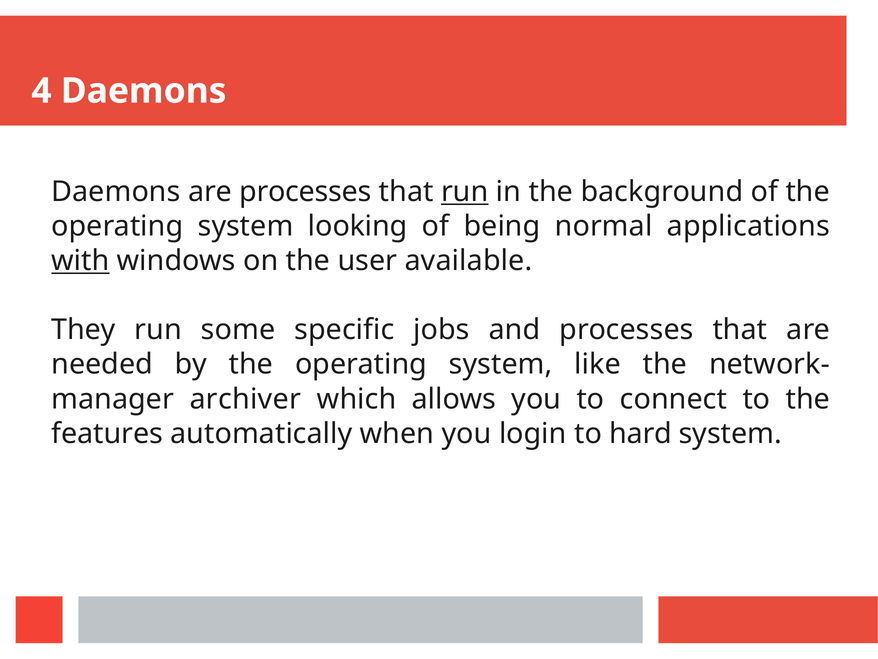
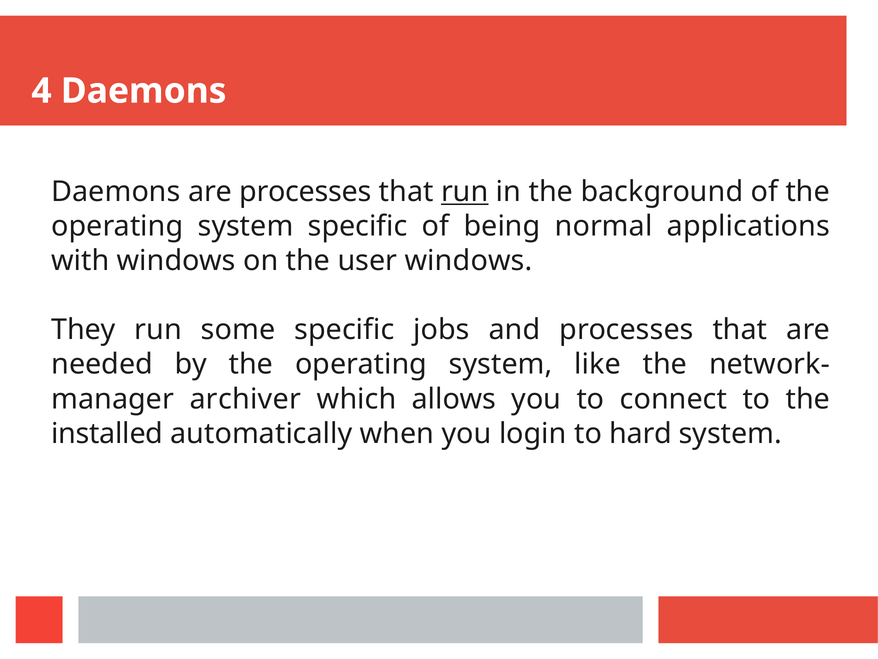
system looking: looking -> specific (358, 226)
with underline: present -> none (80, 261)
user available: available -> windows (469, 261)
features: features -> installed (107, 433)
